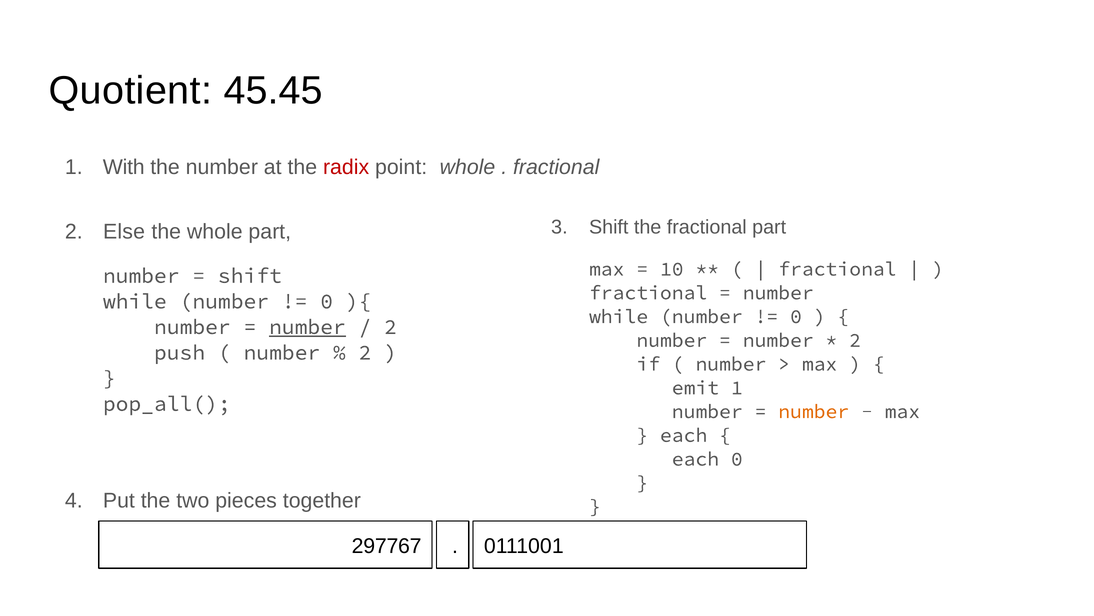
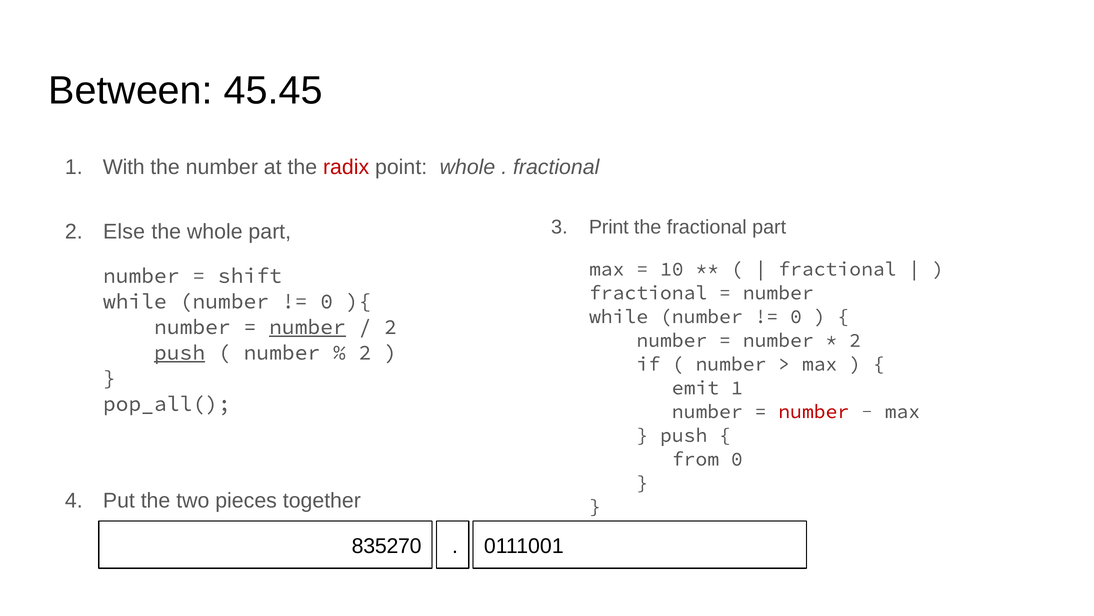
Quotient: Quotient -> Between (131, 91)
Shift: Shift -> Print (609, 227)
push underline: none -> present (180, 352)
number colour: orange -> red (814, 411)
each: each -> push (684, 435)
each: each -> from (695, 459)
297767: 297767 -> 835270 (387, 546)
